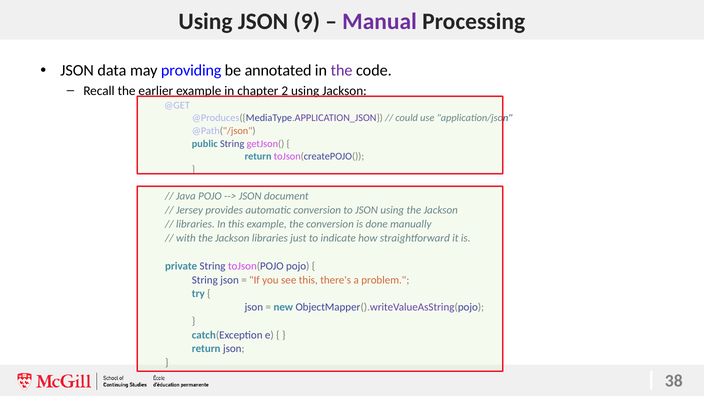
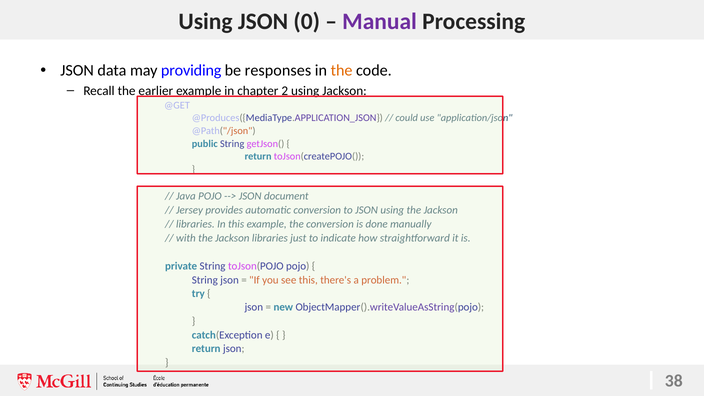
9: 9 -> 0 (307, 21)
annotated: annotated -> responses (278, 71)
the colour: purple -> orange (342, 71)
